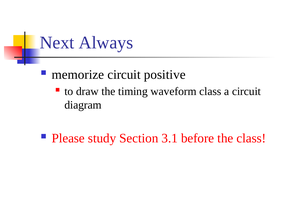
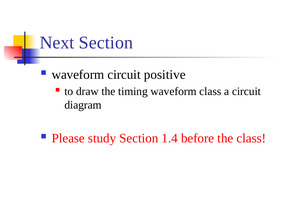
Next Always: Always -> Section (106, 43)
memorize: memorize -> waveform (78, 75)
3.1: 3.1 -> 1.4 (170, 138)
